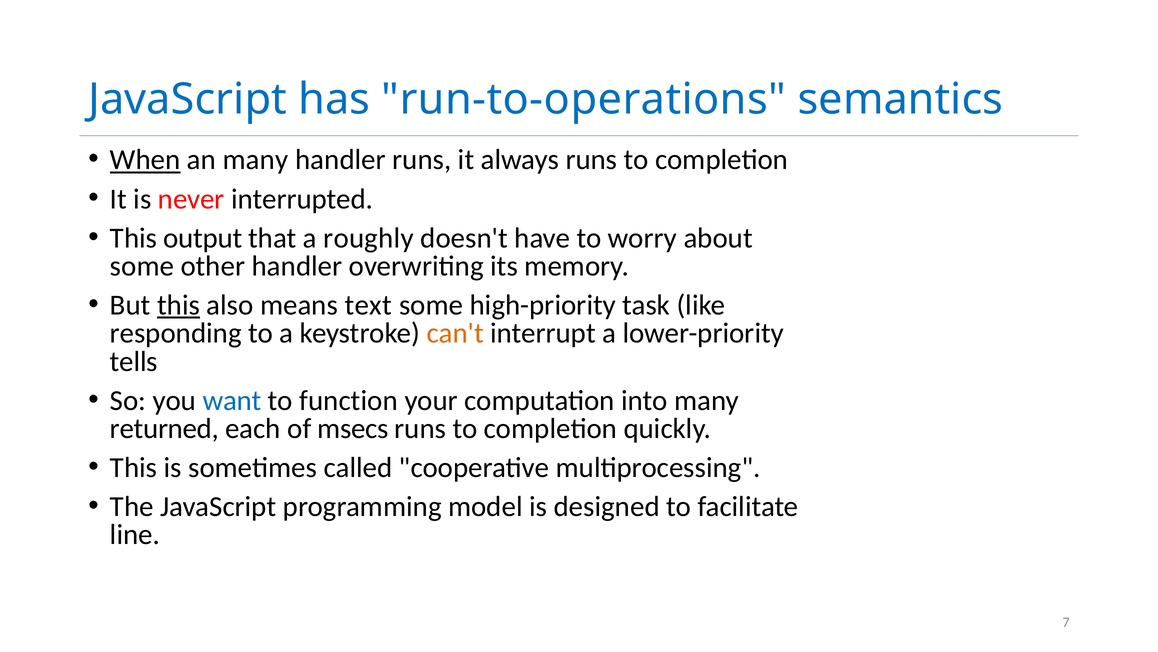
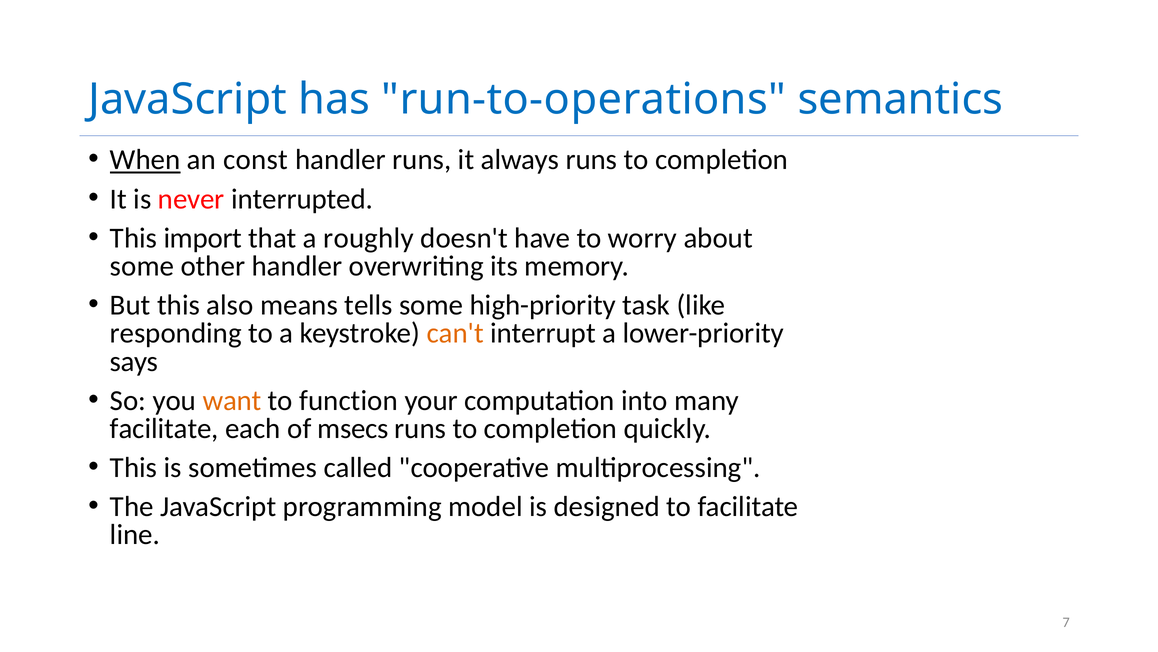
an many: many -> const (256, 160)
output: output -> import (203, 238)
this underline: present -> none (179, 305)
text: text -> tells (369, 305)
tells: tells -> says (134, 361)
want colour: blue -> orange (232, 400)
returned: returned -> facilitate (164, 428)
